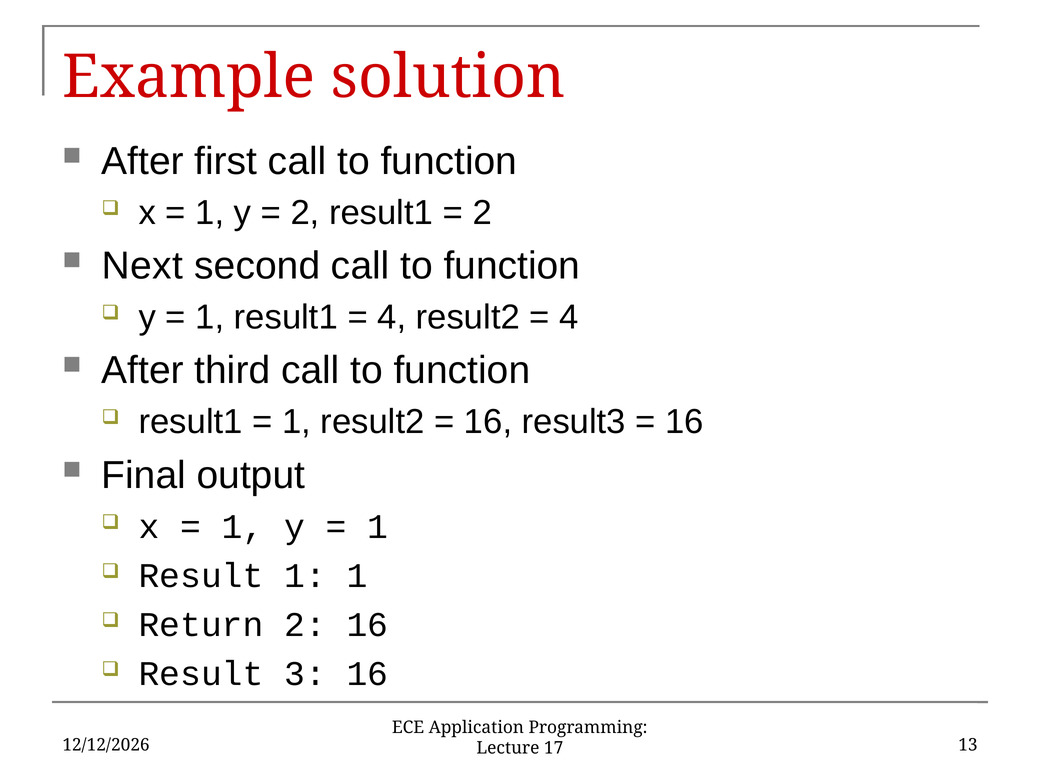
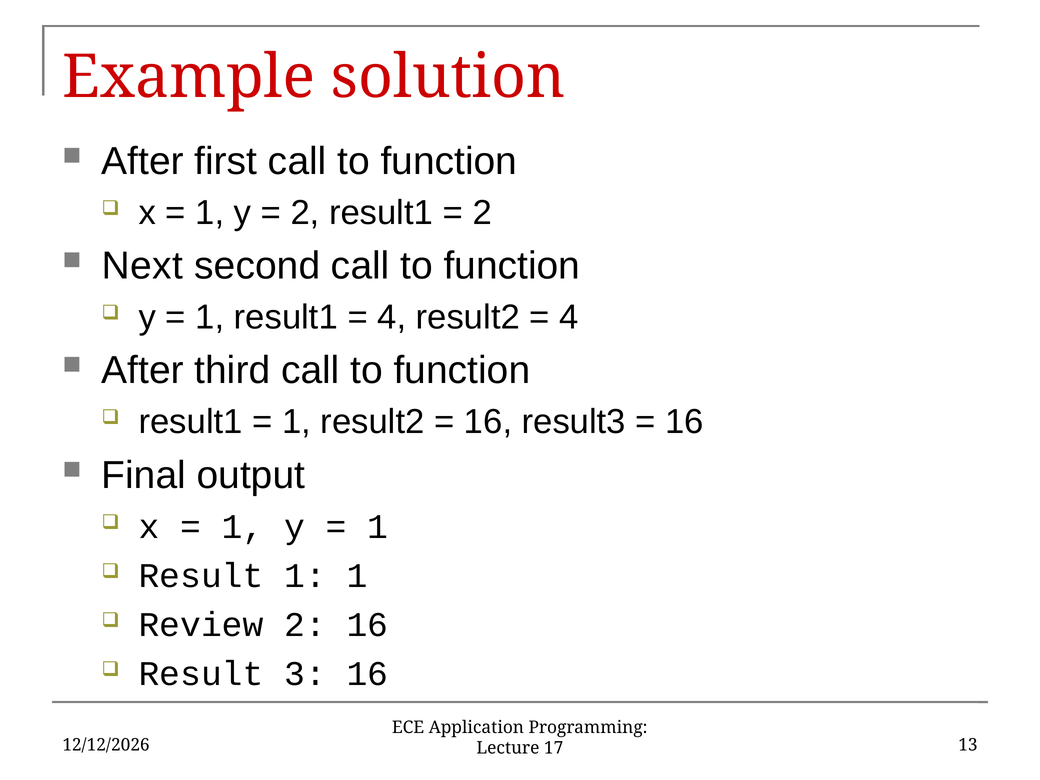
Return: Return -> Review (201, 625)
